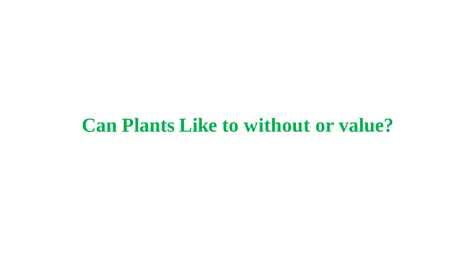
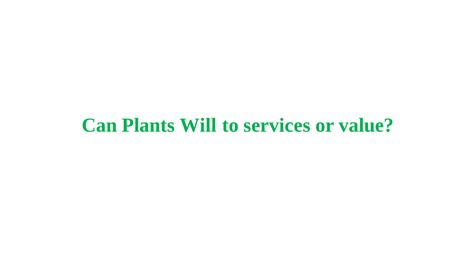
Like: Like -> Will (198, 125)
without: without -> services (277, 125)
